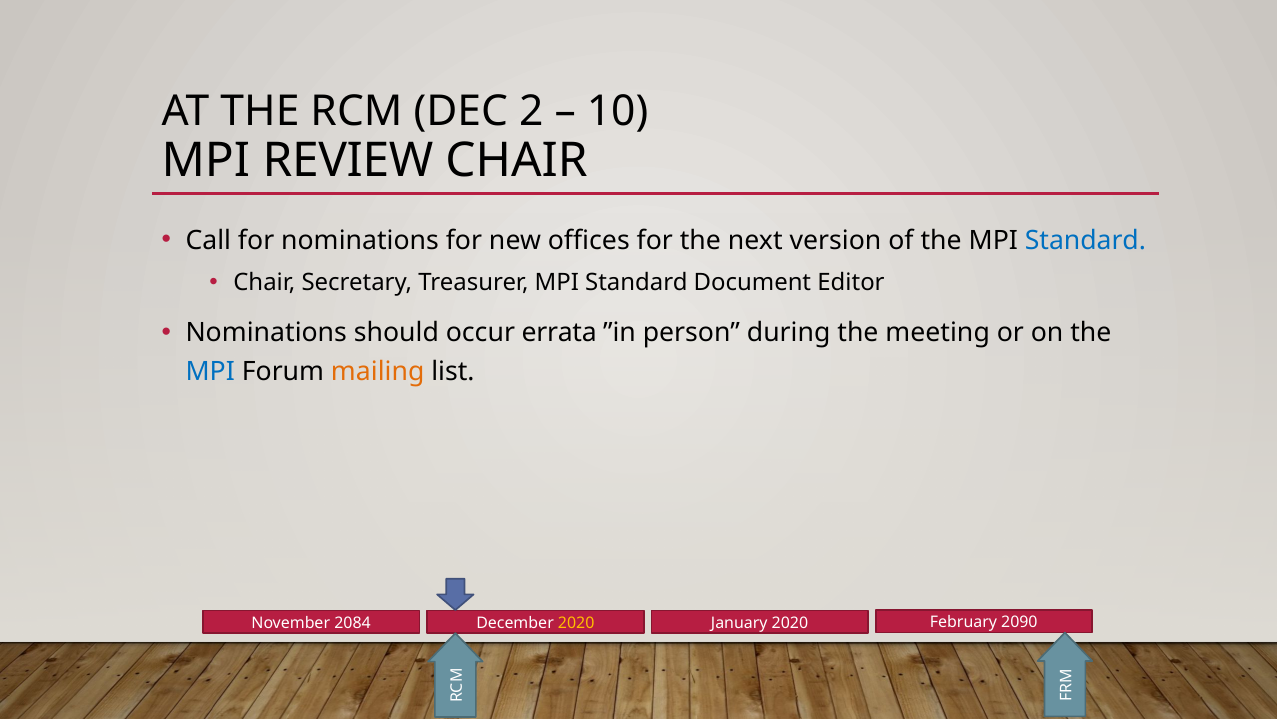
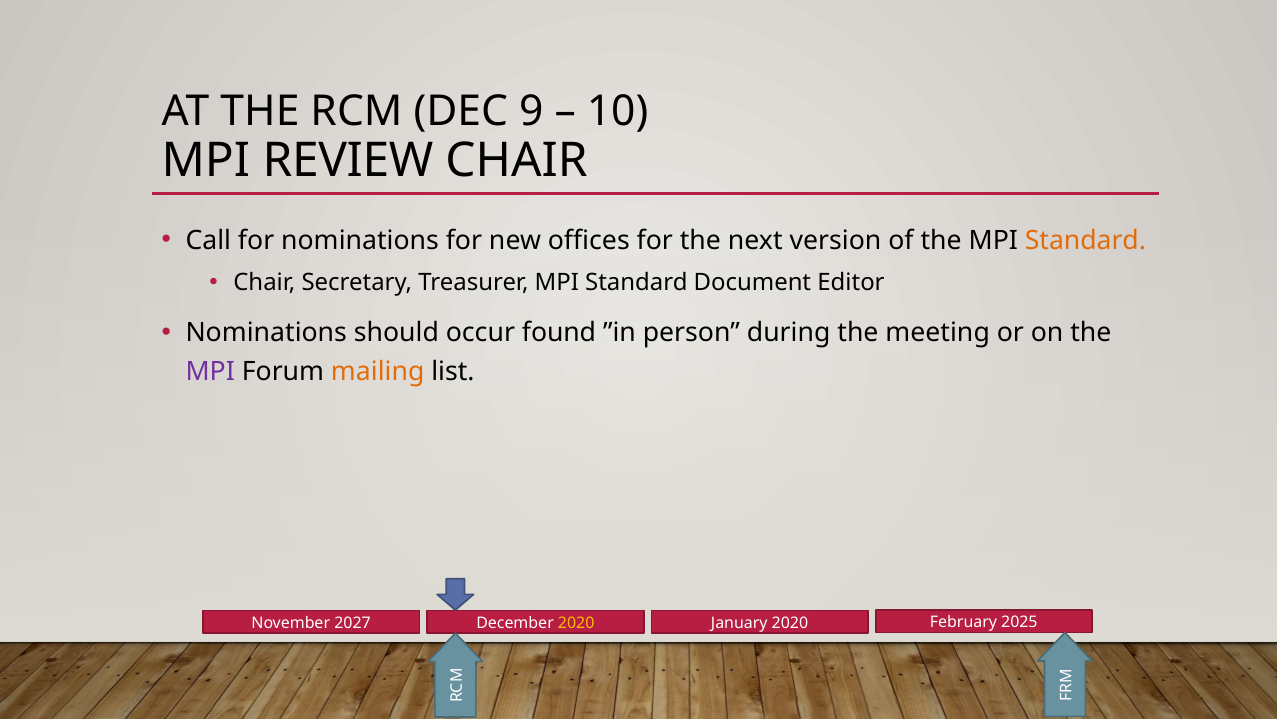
2: 2 -> 9 (531, 112)
Standard colour: blue -> orange (1085, 240)
errata: errata -> found (559, 333)
MPI colour: blue -> purple (210, 371)
2084: 2084 -> 2027 (353, 622)
2090: 2090 -> 2025 (1019, 622)
